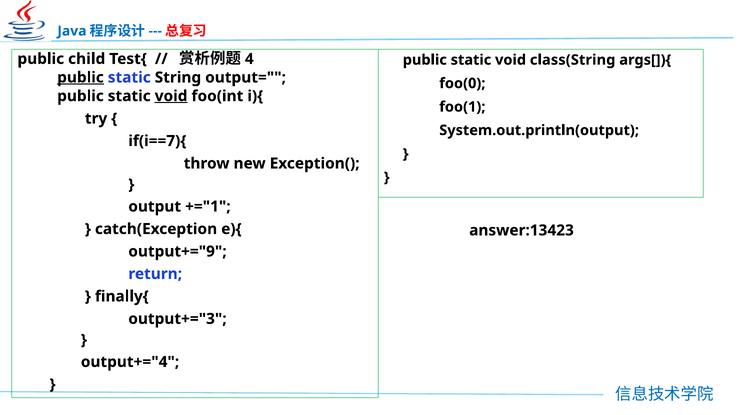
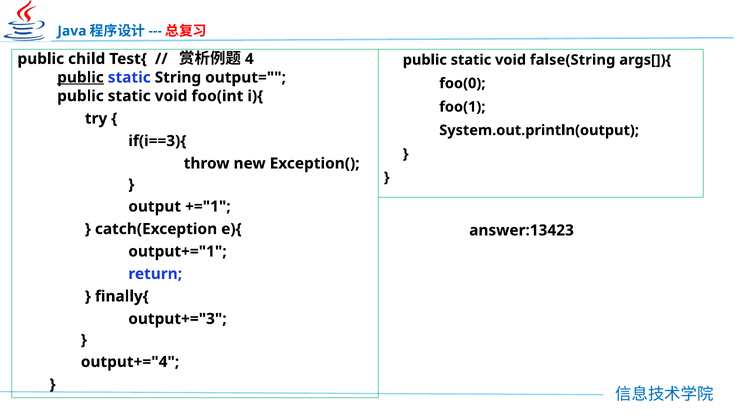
class(String: class(String -> false(String (573, 60)
void underline: present -> none (171, 96)
if(i==7){: if(i==7){ -> if(i==3){ (157, 141)
output+="9: output+="9 -> output+="1 (177, 252)
